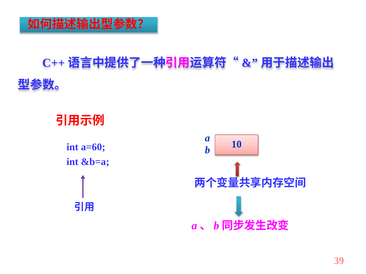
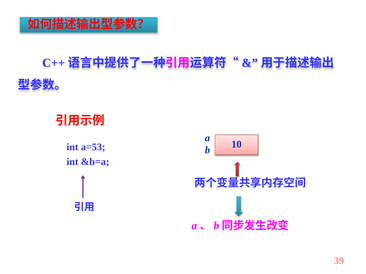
a=60: a=60 -> a=53 (93, 147)
